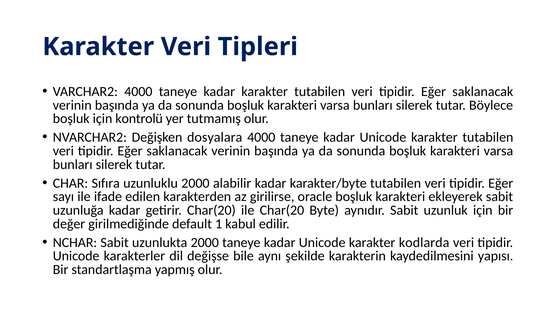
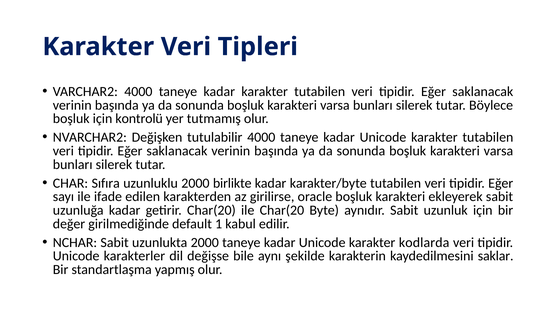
dosyalara: dosyalara -> tutulabilir (215, 137)
alabilir: alabilir -> birlikte (232, 183)
yapısı: yapısı -> saklar (496, 256)
